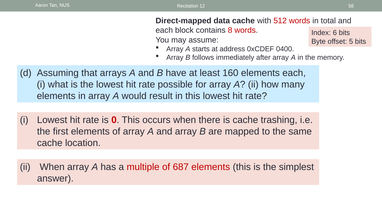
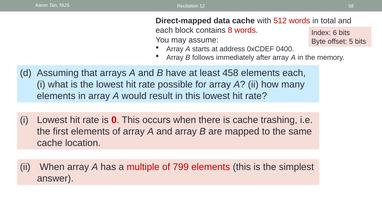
160: 160 -> 458 (230, 73)
687: 687 -> 799 (181, 167)
